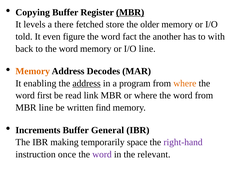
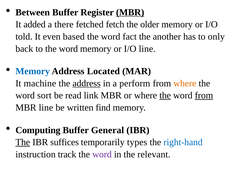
Copying: Copying -> Between (33, 12)
levels: levels -> added (35, 24)
store: store -> fetch (115, 24)
figure: figure -> based (74, 36)
with: with -> only (216, 36)
Memory colour: orange -> blue (33, 71)
Decodes: Decodes -> Located (103, 71)
enabling: enabling -> machine (40, 83)
program: program -> perform (135, 83)
first: first -> sort (44, 95)
the underline: none -> present (165, 95)
from underline: none -> present (204, 95)
Increments: Increments -> Computing (38, 130)
The underline: none -> present (23, 142)
making: making -> suffices (65, 142)
space: space -> types (137, 142)
right-hand colour: purple -> blue (183, 142)
once: once -> track (67, 154)
